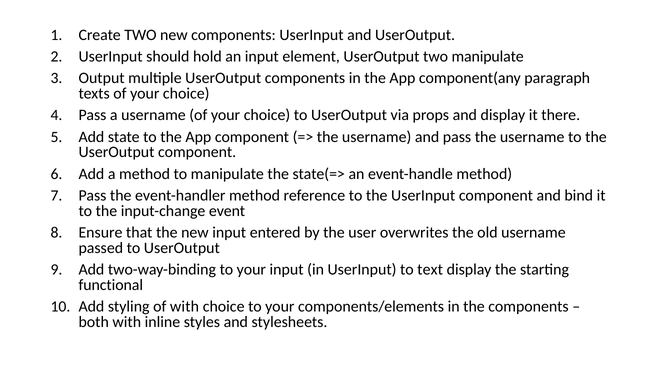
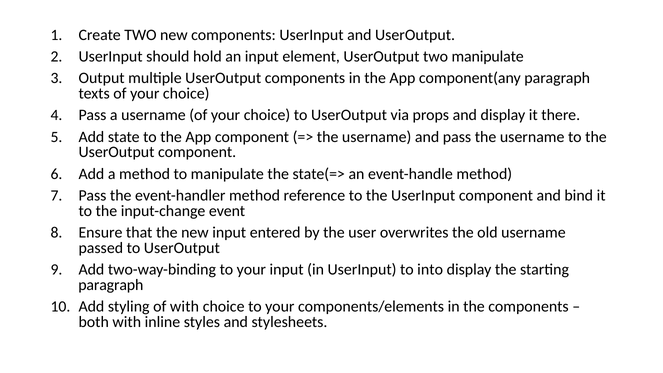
text: text -> into (430, 270)
functional: functional -> paragraph (111, 285)
